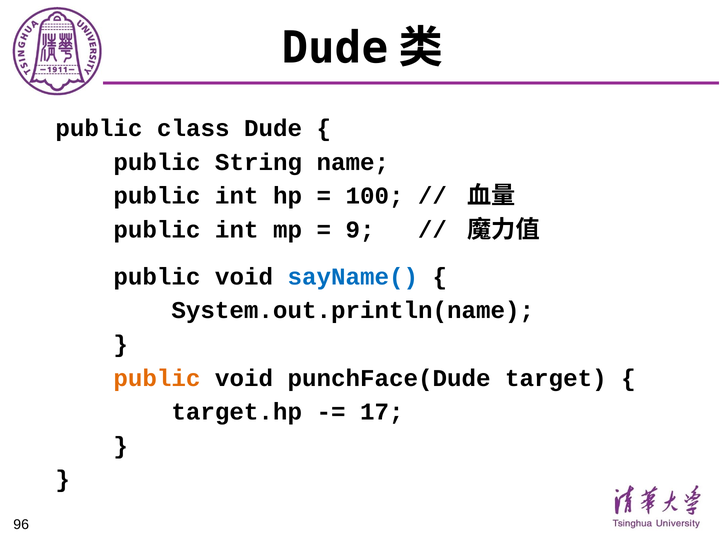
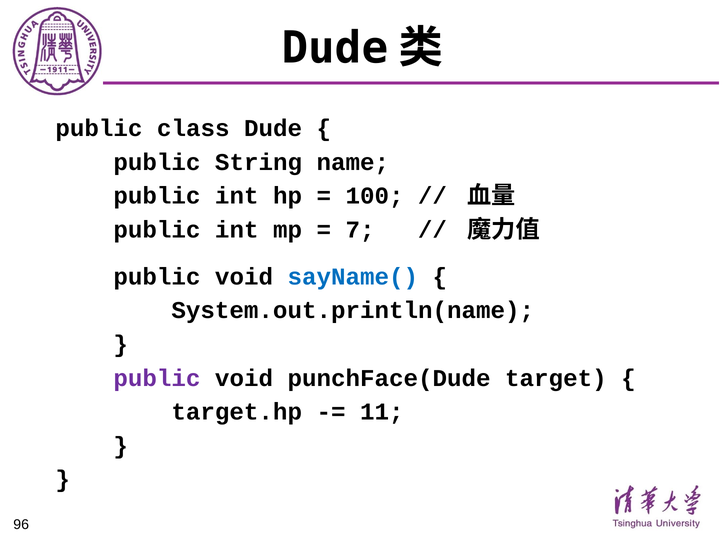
9: 9 -> 7 (360, 230)
public colour: orange -> purple (157, 379)
17: 17 -> 11 (382, 412)
